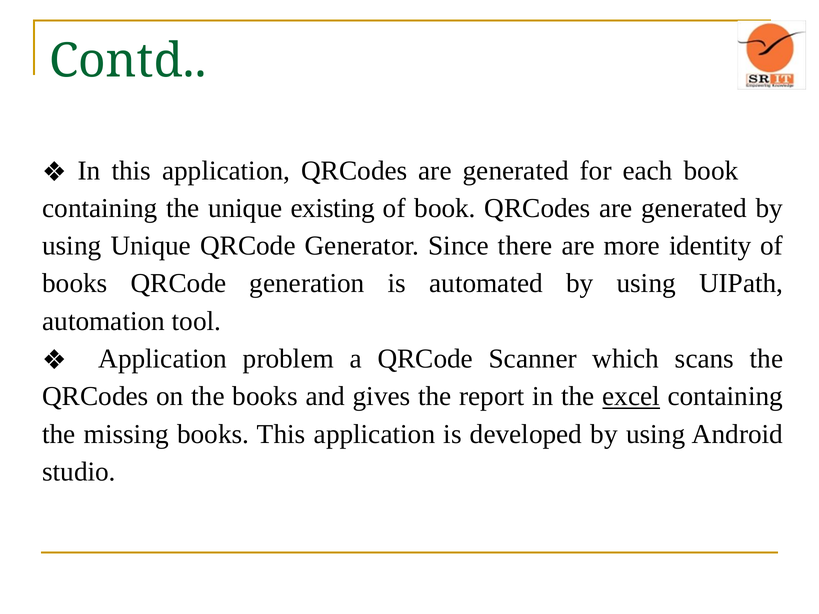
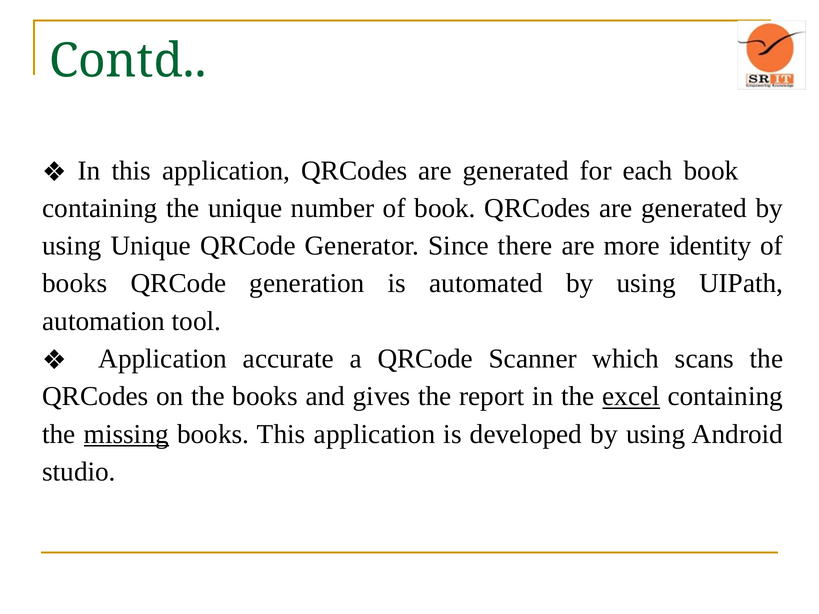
existing: existing -> number (333, 208)
problem: problem -> accurate (288, 359)
missing underline: none -> present (126, 434)
